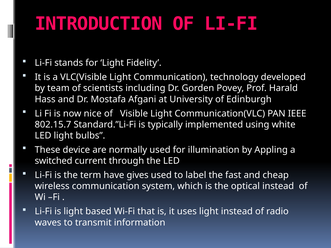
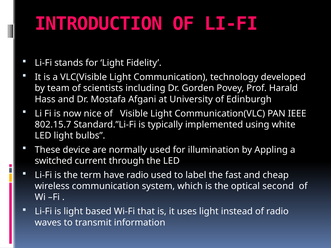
have gives: gives -> radio (138, 175)
optical instead: instead -> second (278, 186)
